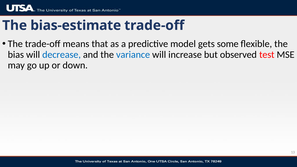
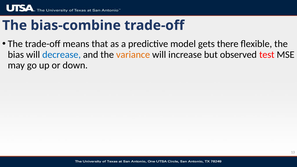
bias-estimate: bias-estimate -> bias-combine (76, 25)
some: some -> there (228, 44)
variance colour: blue -> orange (133, 55)
